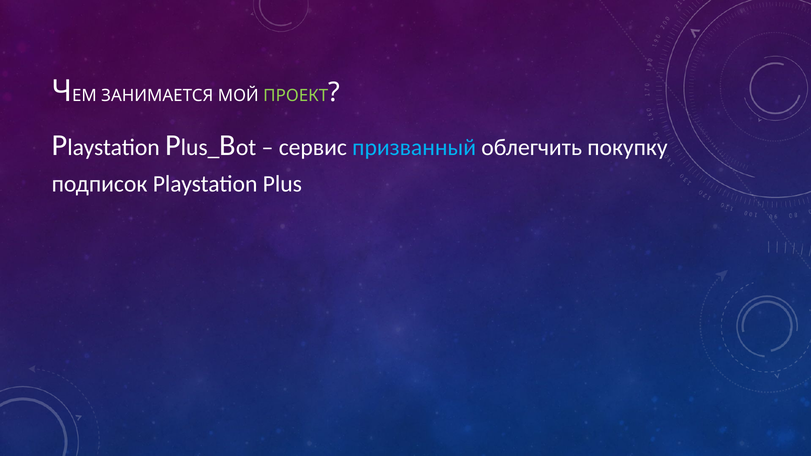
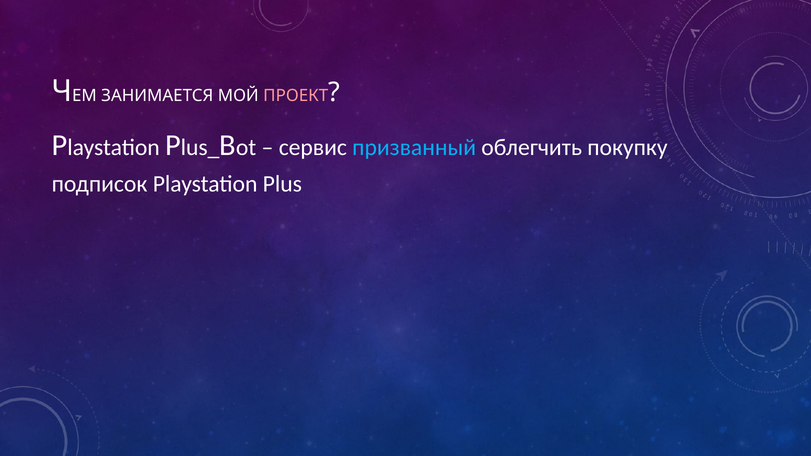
ПРОЕКТ colour: light green -> pink (296, 96)
